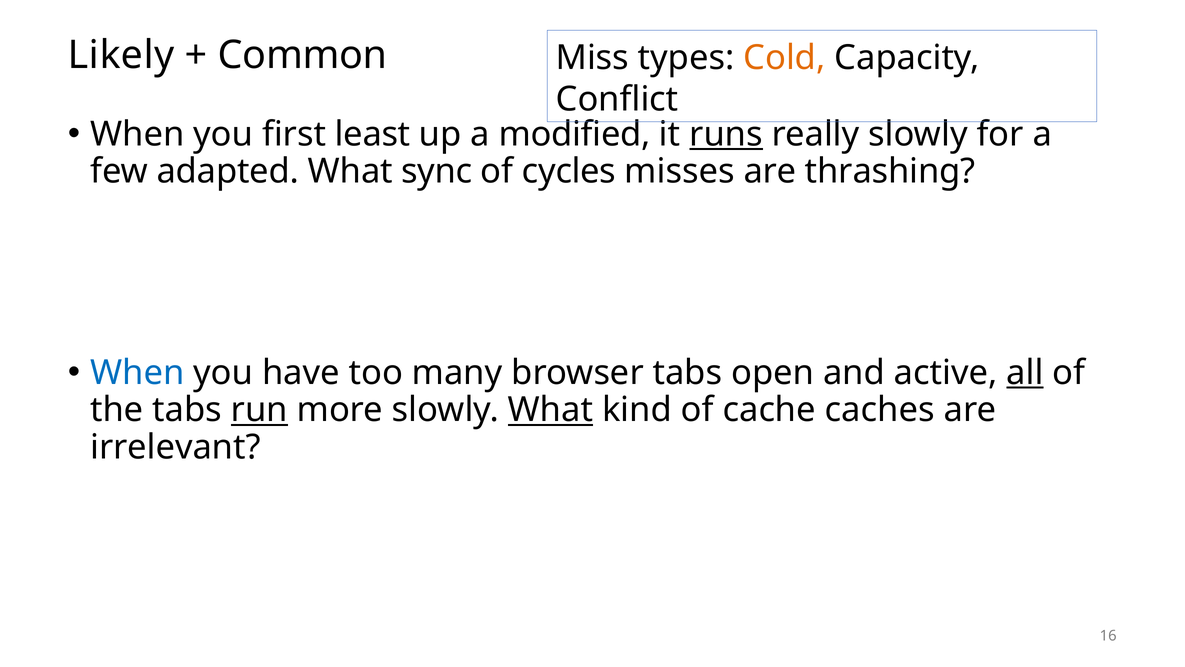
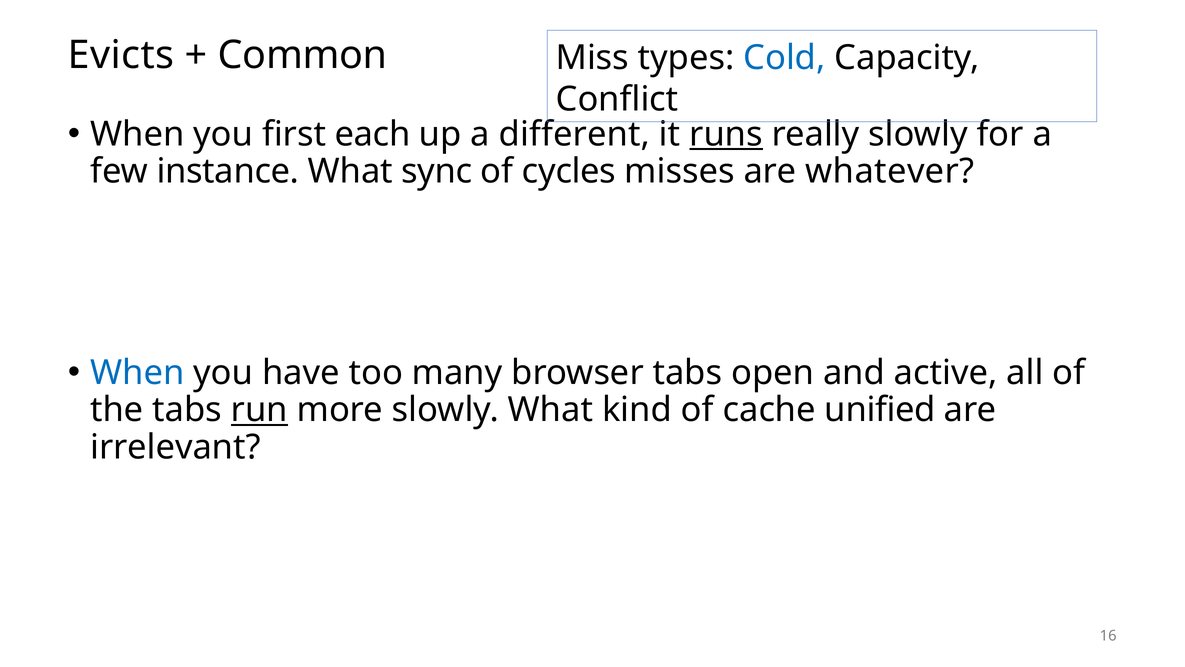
Likely: Likely -> Evicts (121, 55)
Cold colour: orange -> blue (784, 58)
least: least -> each (373, 134)
modified: modified -> different (574, 134)
adapted: adapted -> instance (228, 171)
thrashing: thrashing -> whatever (890, 171)
all underline: present -> none (1025, 372)
What underline: present -> none (551, 410)
caches: caches -> unified (880, 410)
